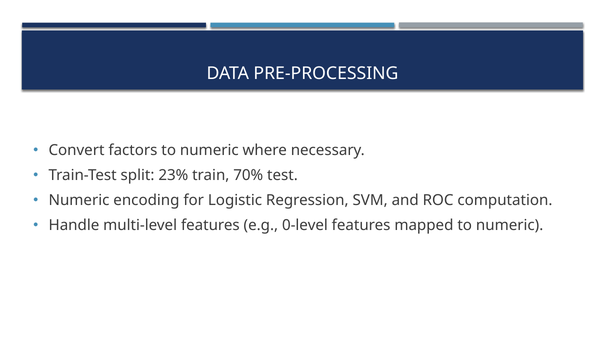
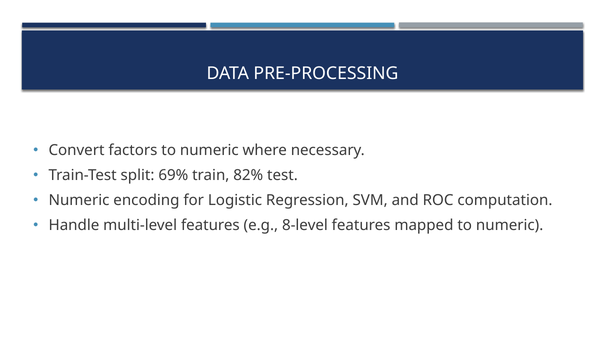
23%: 23% -> 69% (173, 176)
70%: 70% -> 82% (248, 176)
0-level: 0-level -> 8-level (305, 225)
